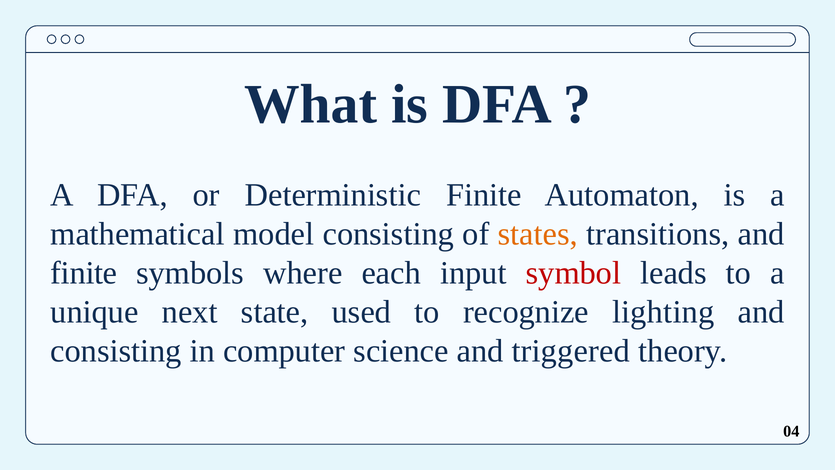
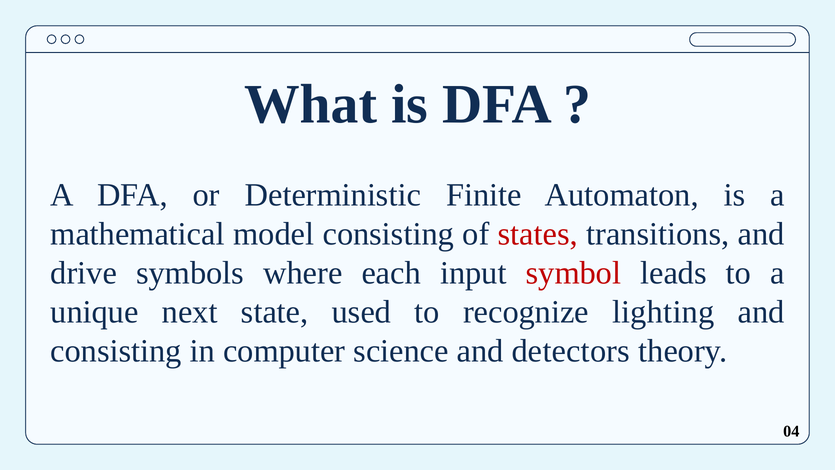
states colour: orange -> red (538, 234)
finite: finite -> drive (84, 273)
triggered: triggered -> detectors (571, 351)
